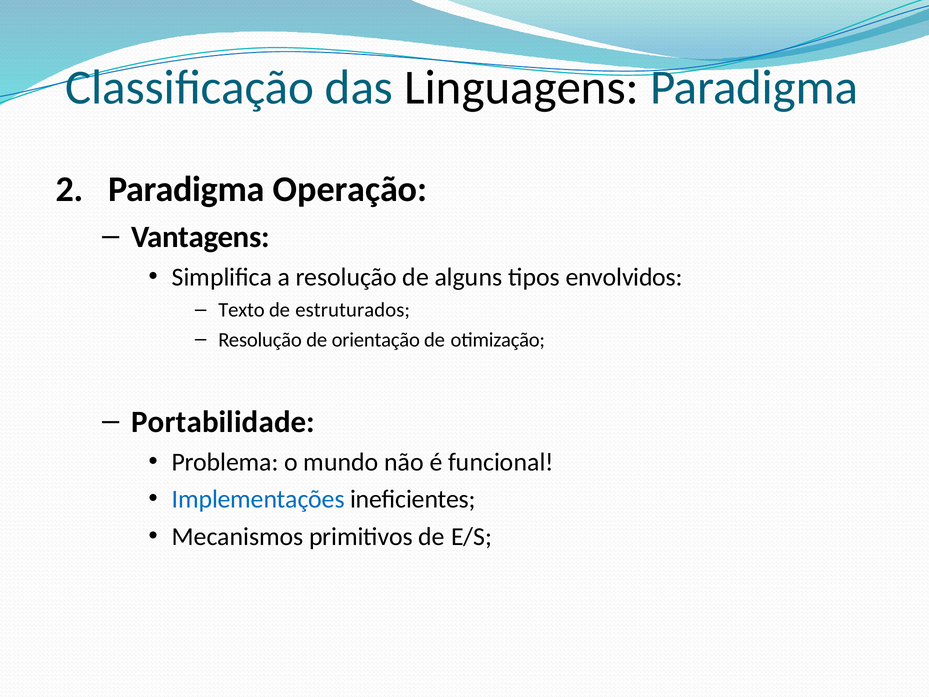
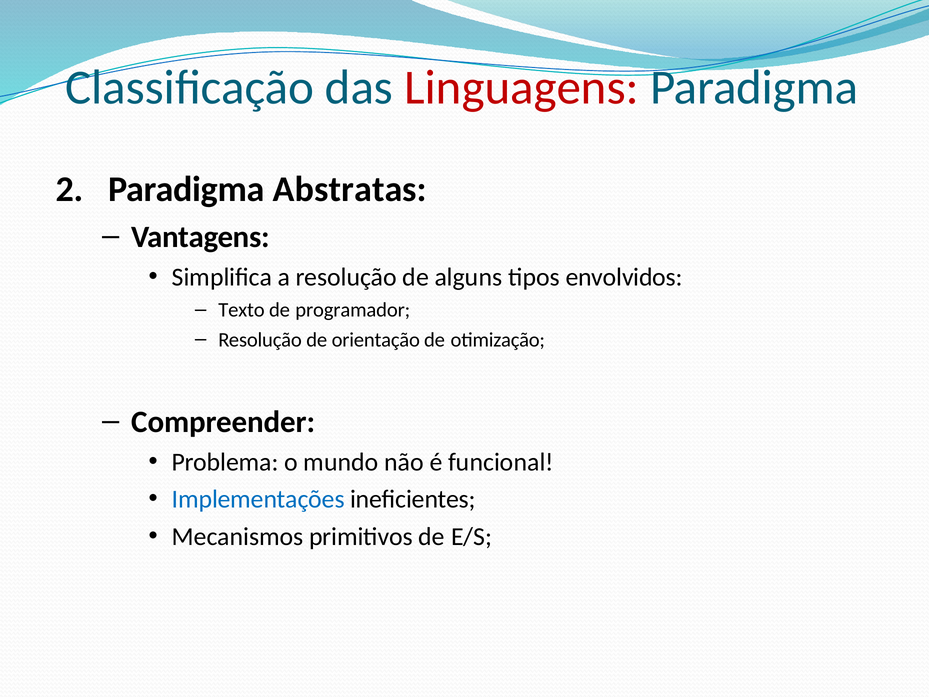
Linguagens colour: black -> red (521, 88)
Operação: Operação -> Abstratas (350, 189)
estruturados: estruturados -> programador (353, 310)
Portabilidade: Portabilidade -> Compreender (223, 422)
